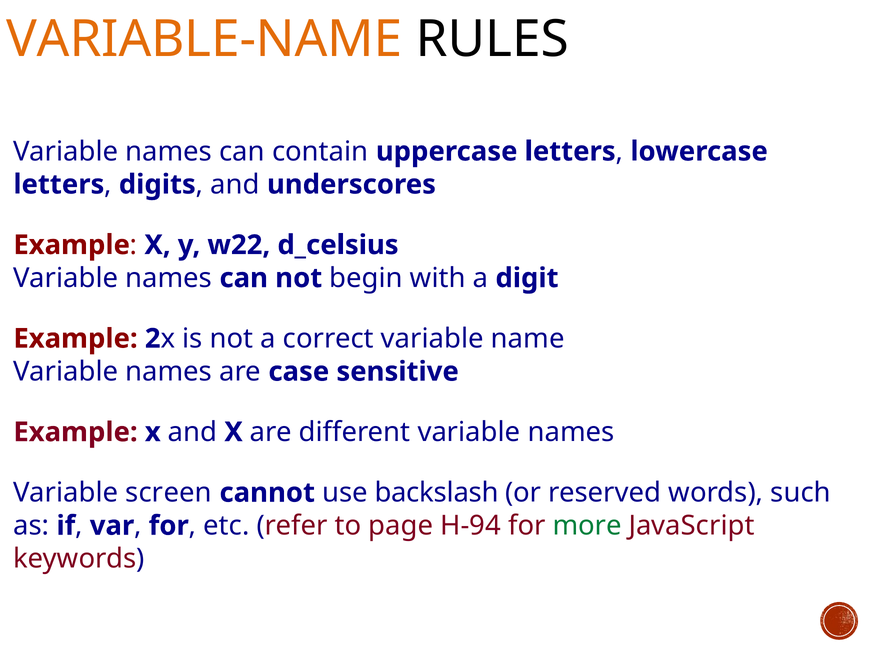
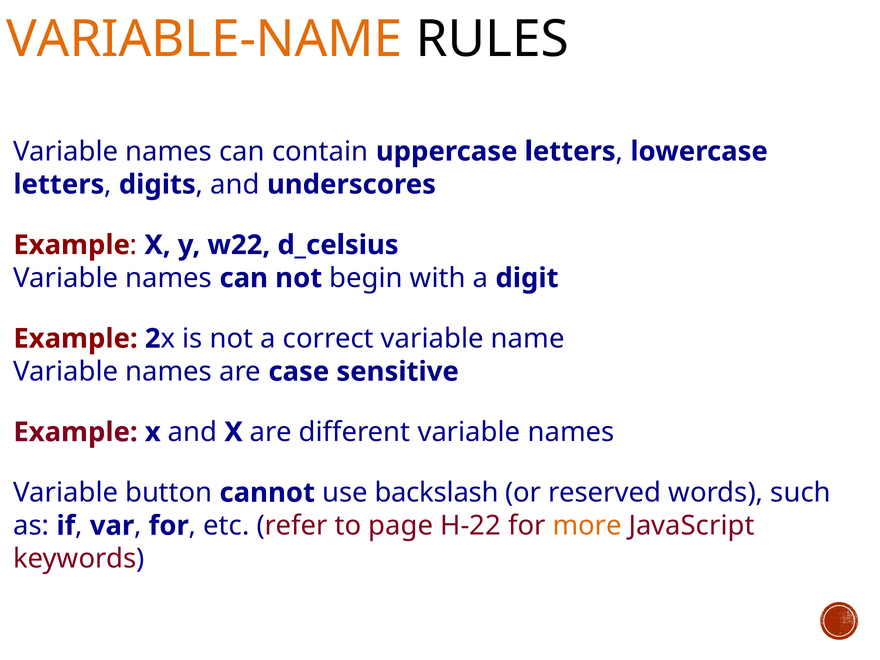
screen: screen -> button (169, 493)
H-94: H-94 -> H-22 (471, 526)
more colour: green -> orange (587, 526)
